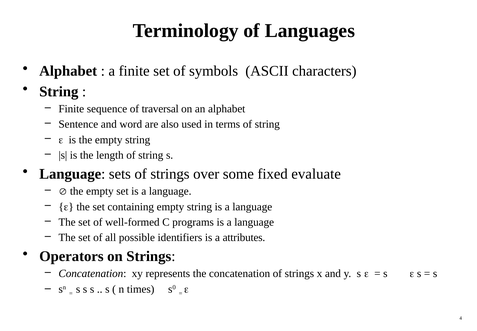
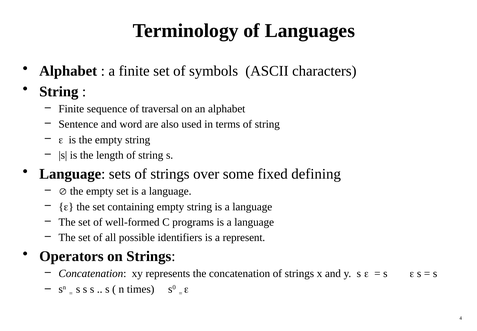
evaluate: evaluate -> defining (316, 173)
attributes: attributes -> represent (244, 237)
